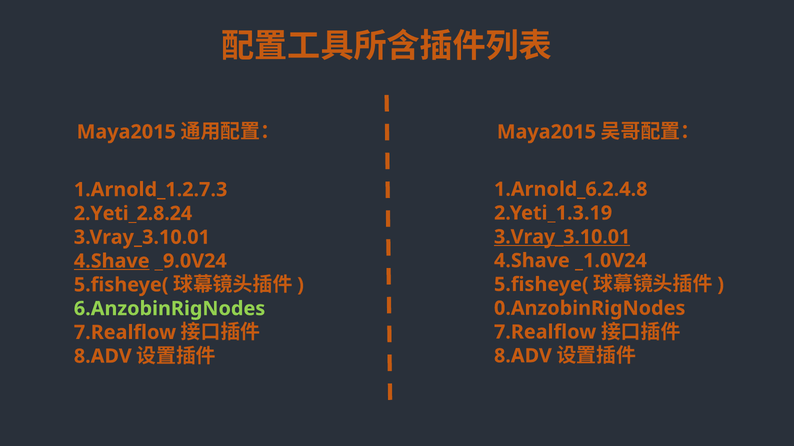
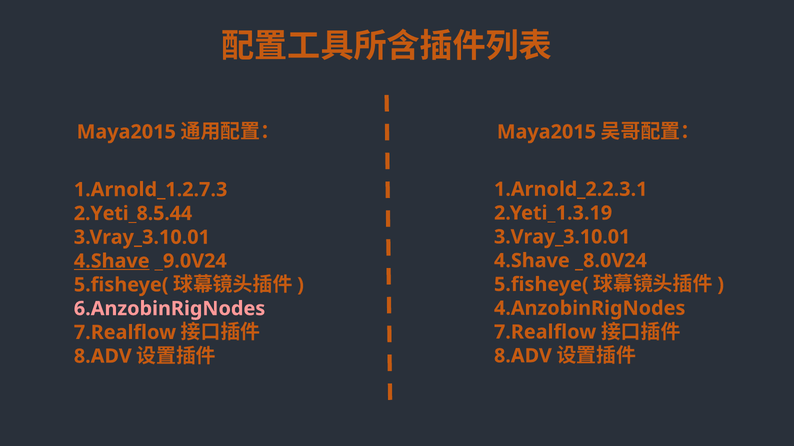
1.Arnold_6.2.4.8: 1.Arnold_6.2.4.8 -> 1.Arnold_2.2.3.1 (571, 190)
2.Yeti_2.8.24: 2.Yeti_2.8.24 -> 2.Yeti_8.5.44 (133, 214)
3.Vray_3.10.01 underline: present -> none (562, 237)
_1.0V24: _1.0V24 -> _8.0V24 (611, 261)
0.AnzobinRigNodes: 0.AnzobinRigNodes -> 4.AnzobinRigNodes (590, 309)
6.AnzobinRigNodes colour: light green -> pink (170, 309)
